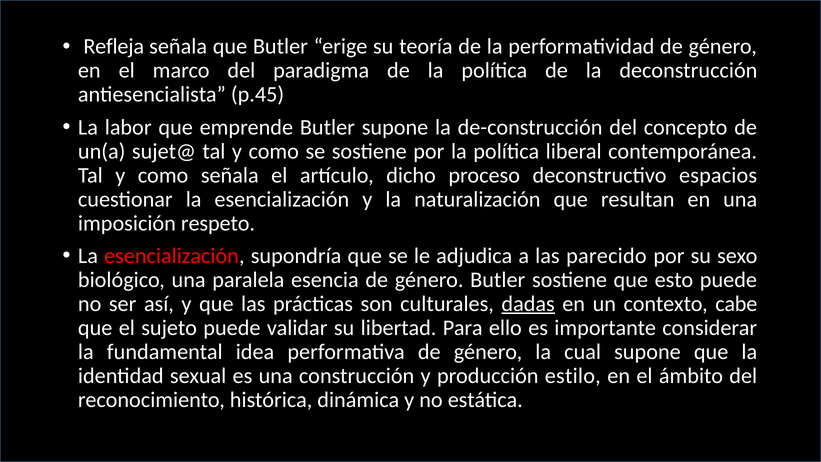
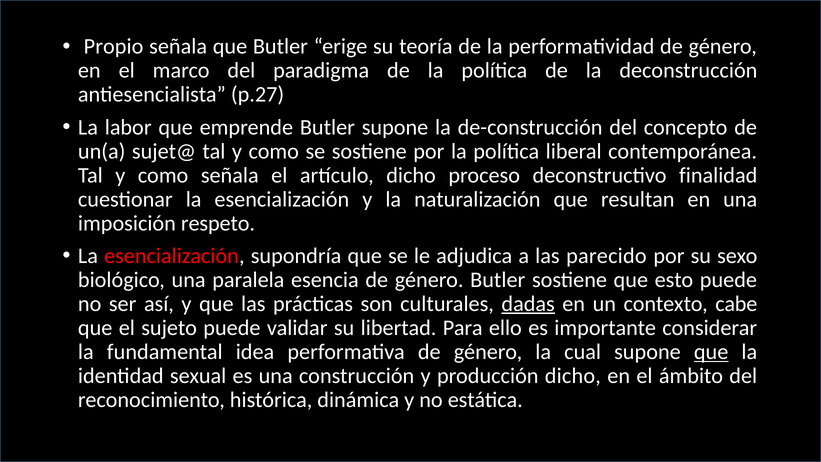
Refleja: Refleja -> Propio (114, 47)
p.45: p.45 -> p.27 (258, 95)
espacios: espacios -> finalidad (718, 175)
que underline: none -> present (711, 352)
producción estilo: estilo -> dicho (573, 376)
